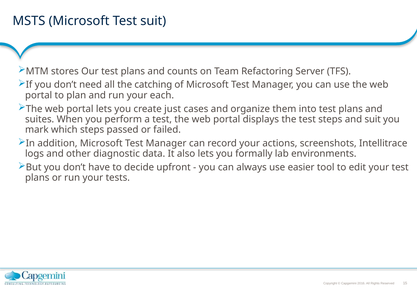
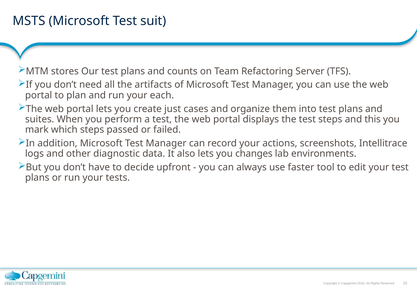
catching: catching -> artifacts (153, 85)
and suit: suit -> this (373, 119)
formally: formally -> changes (254, 154)
easier: easier -> faster (301, 167)
